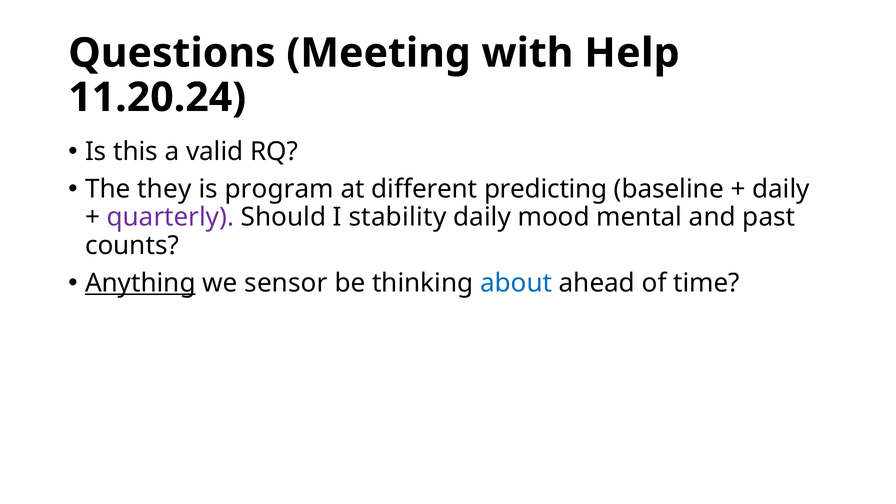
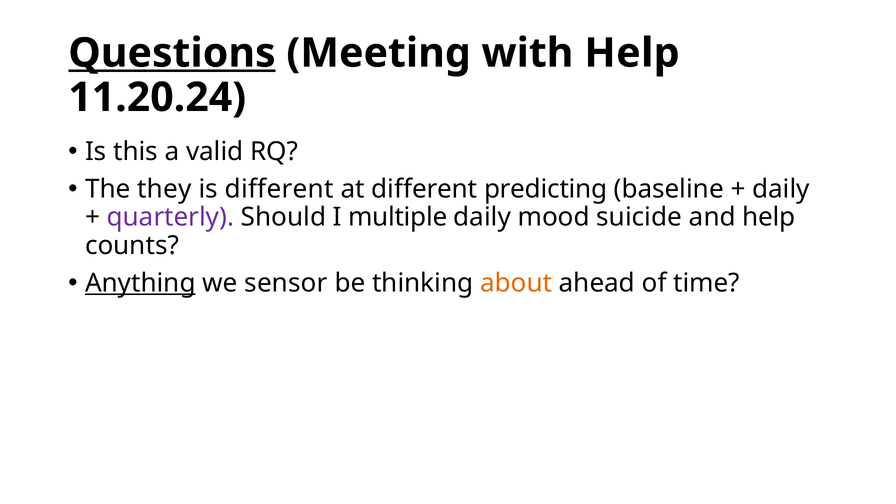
Questions underline: none -> present (172, 53)
is program: program -> different (279, 189)
stability: stability -> multiple (398, 217)
mental: mental -> suicide (639, 217)
and past: past -> help (769, 217)
about colour: blue -> orange (516, 283)
